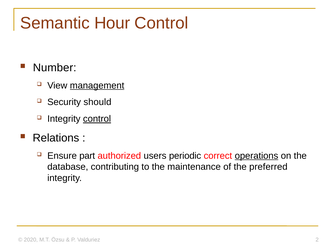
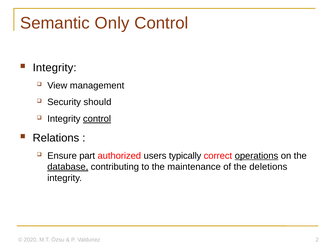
Hour: Hour -> Only (112, 23)
Number: Number -> Integrity (55, 68)
management underline: present -> none (97, 86)
periodic: periodic -> typically (185, 156)
database underline: none -> present (68, 167)
preferred: preferred -> deletions (268, 167)
